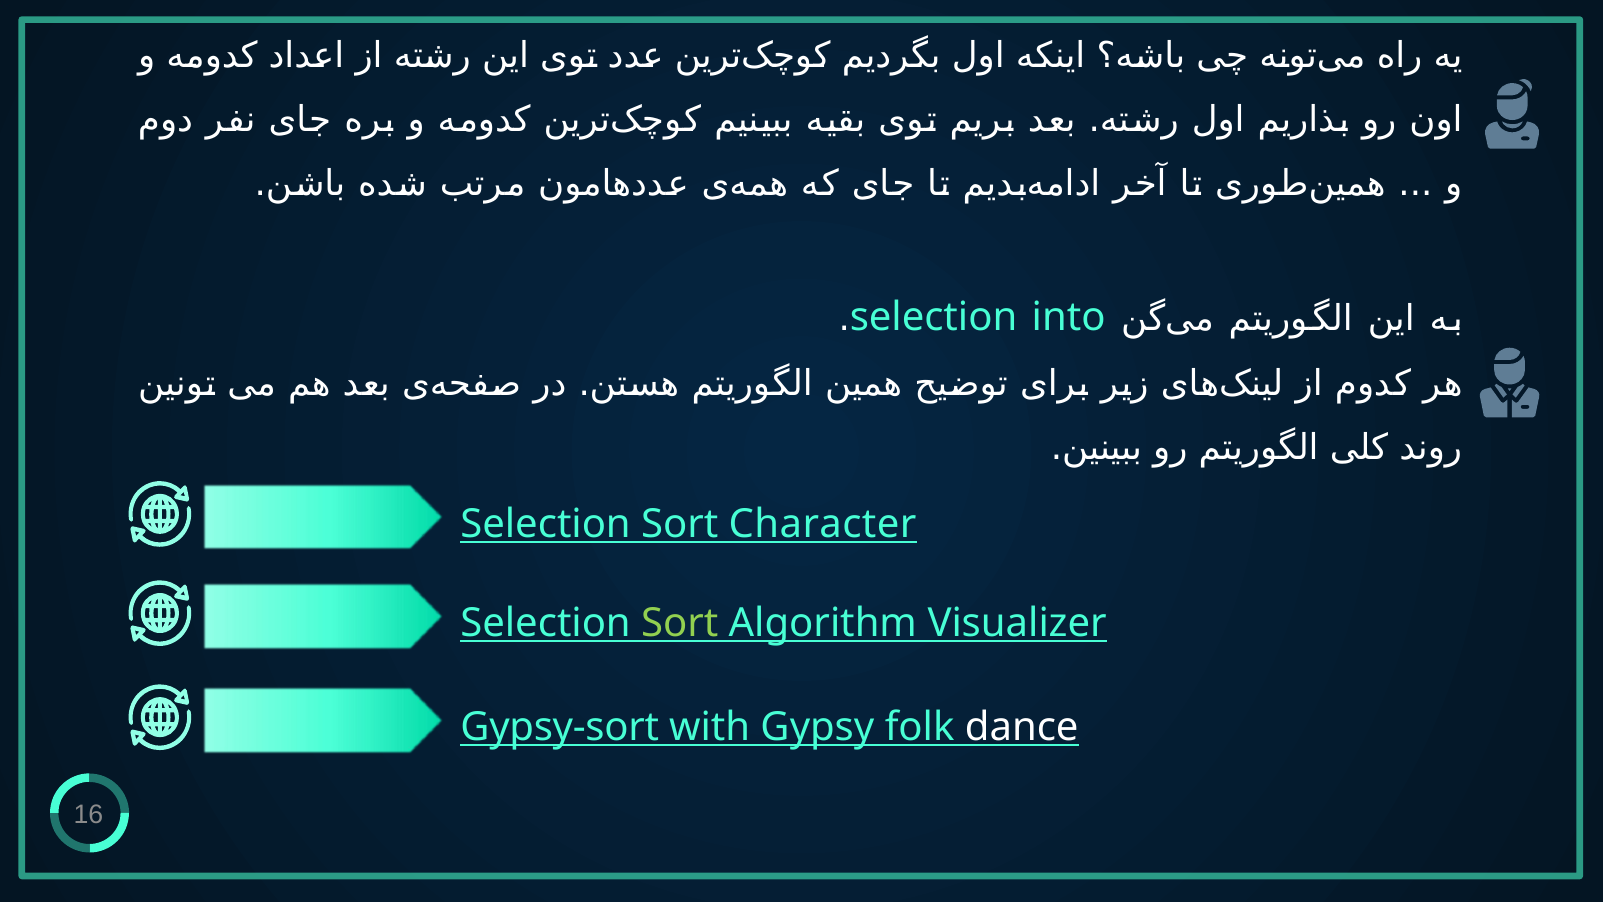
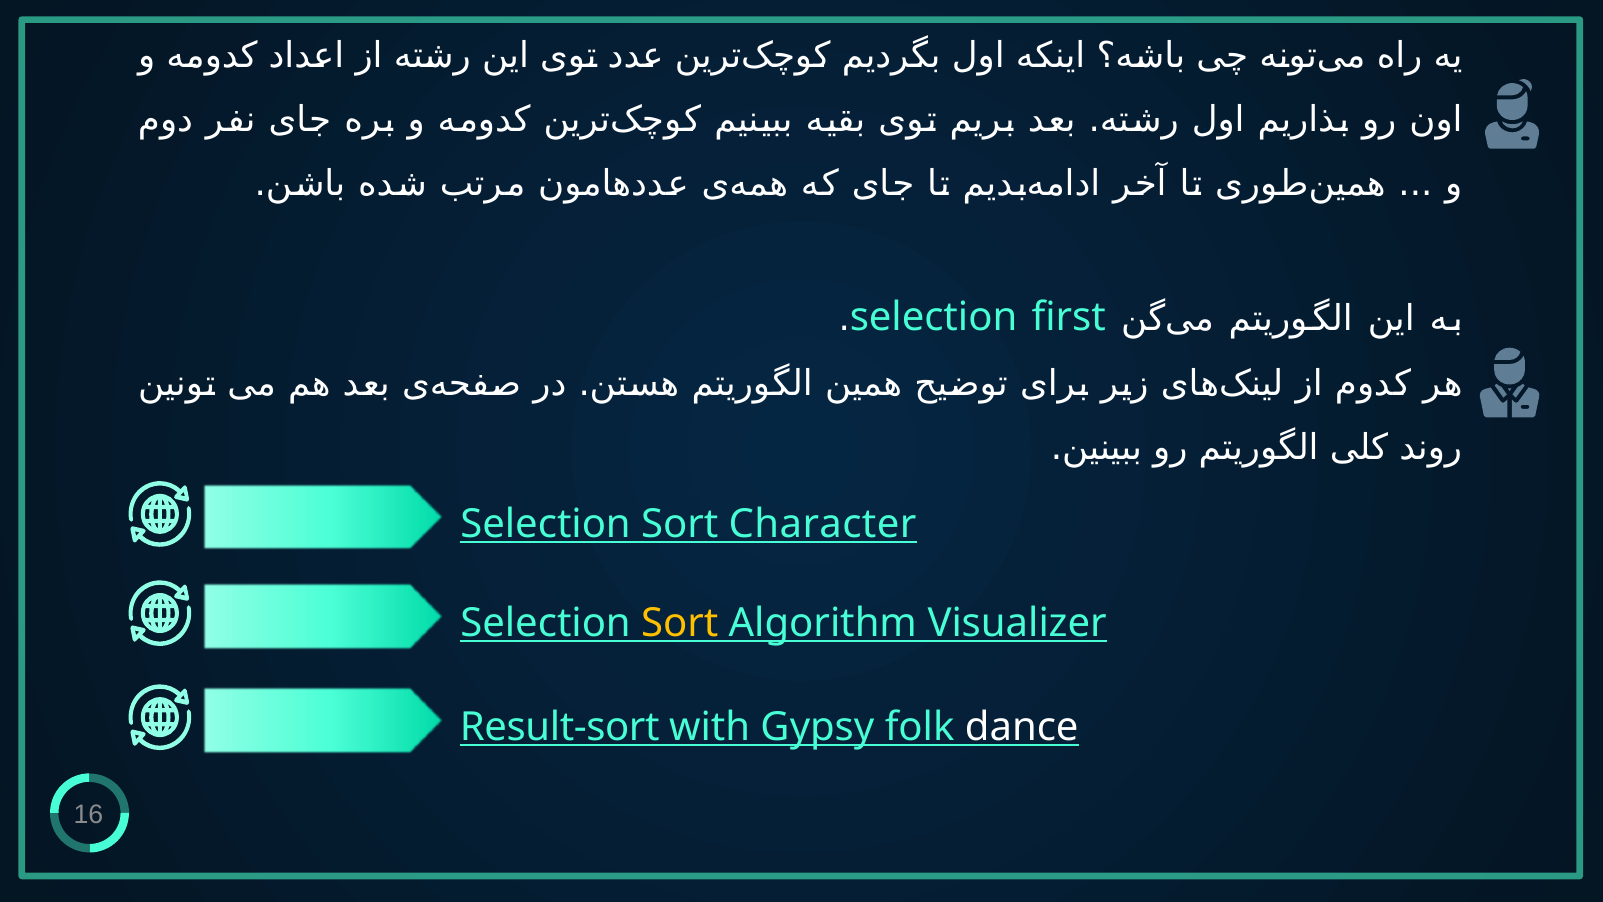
into: into -> first (1069, 318)
Sort colour: light green -> yellow (680, 623)
Gypsy-sort: Gypsy-sort -> Result-sort (560, 727)
